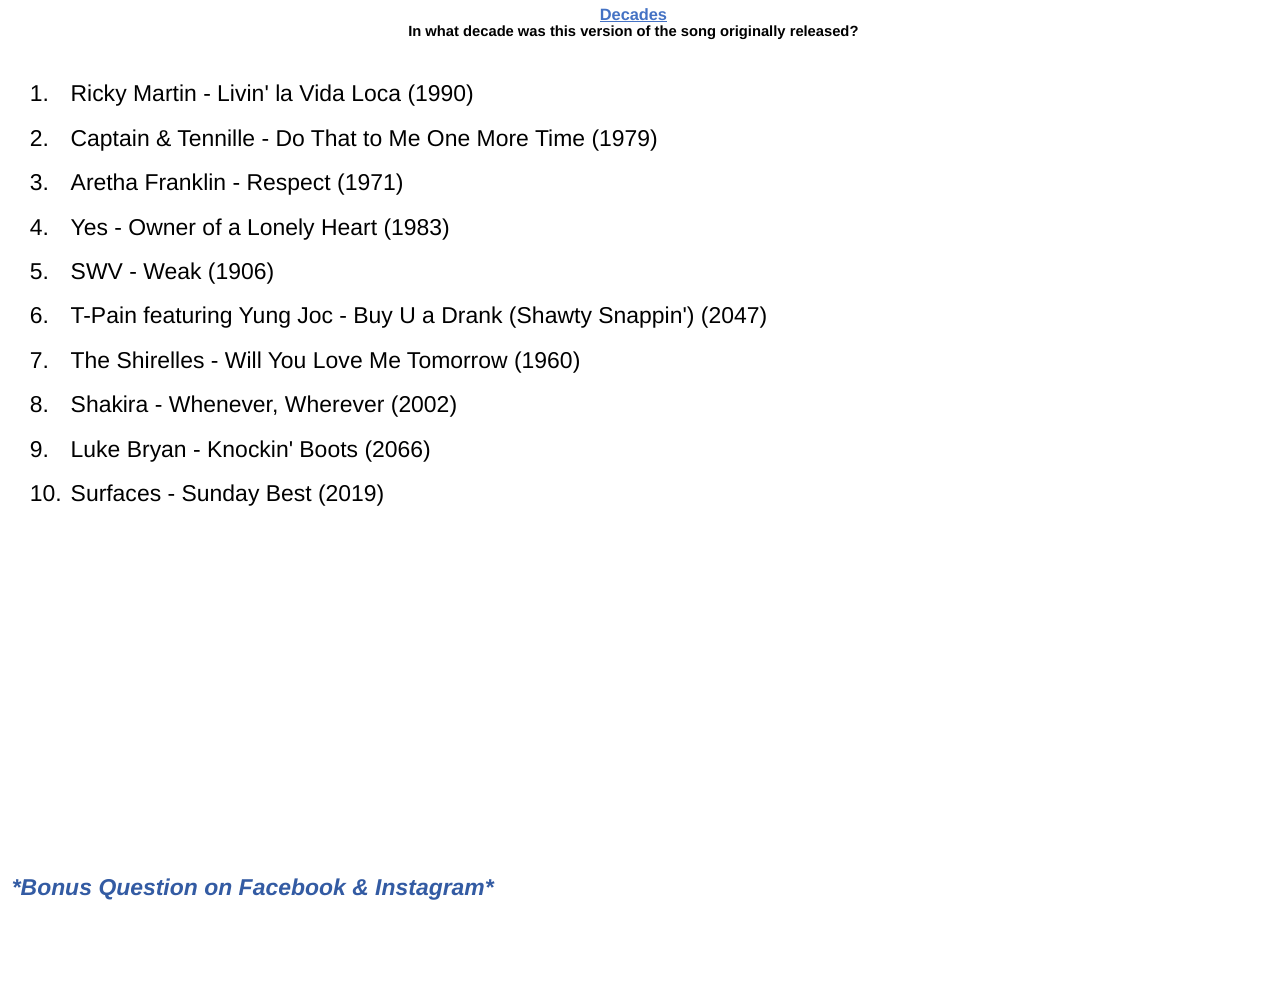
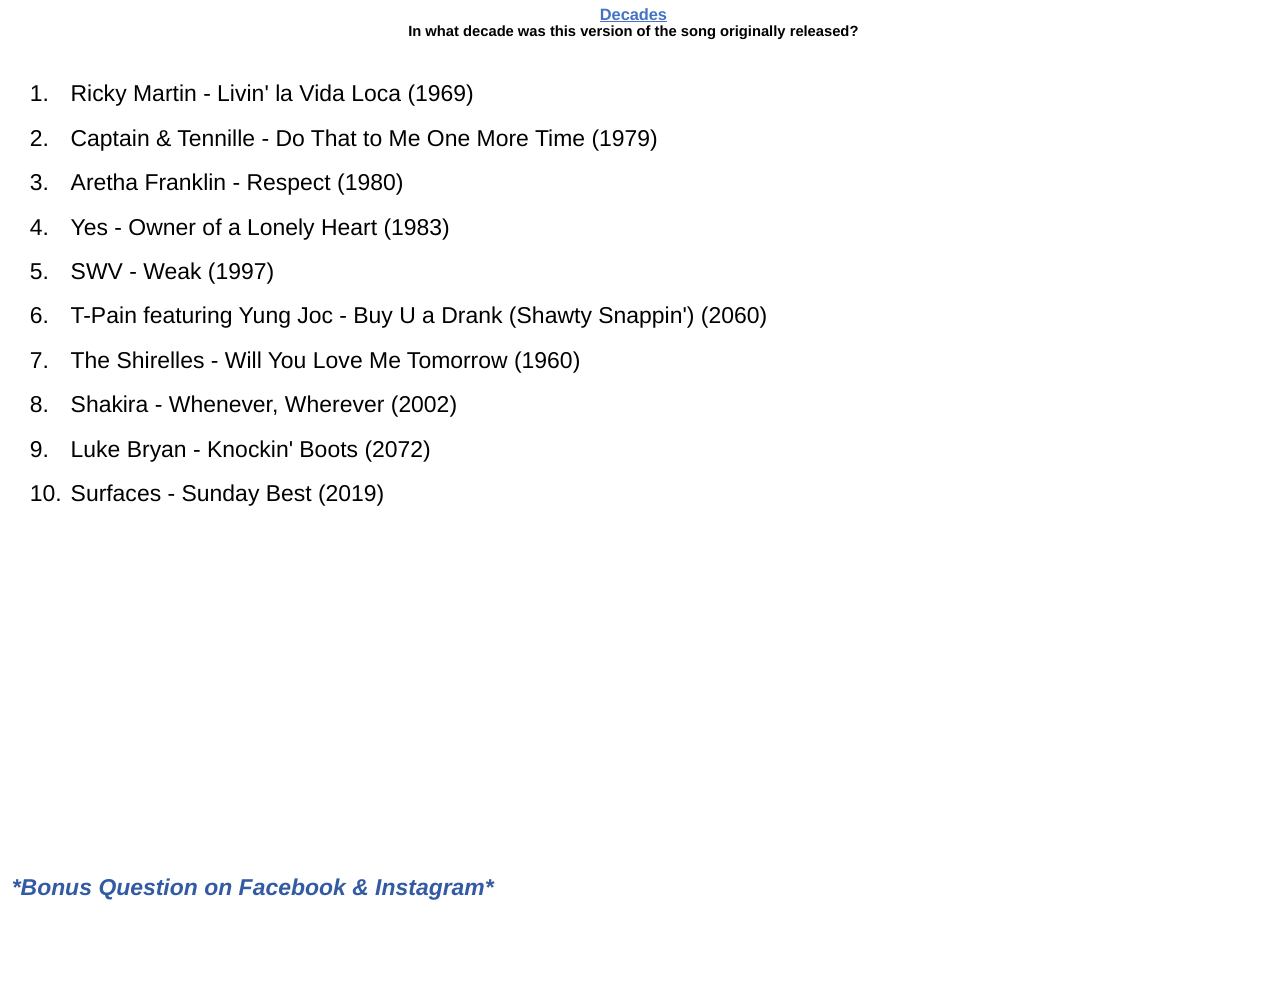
1990: 1990 -> 1969 (441, 94)
1971: 1971 -> 1980 (370, 183)
1906: 1906 -> 1997 (241, 272)
2047: 2047 -> 2060 (734, 316)
2066: 2066 -> 2072 (398, 450)
